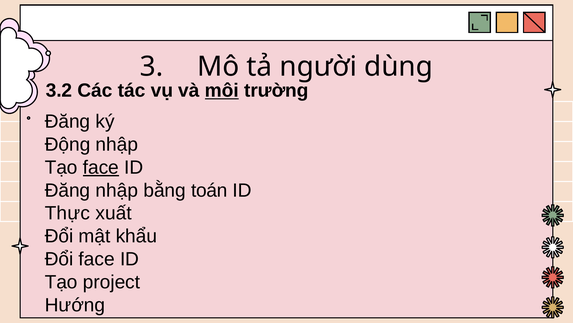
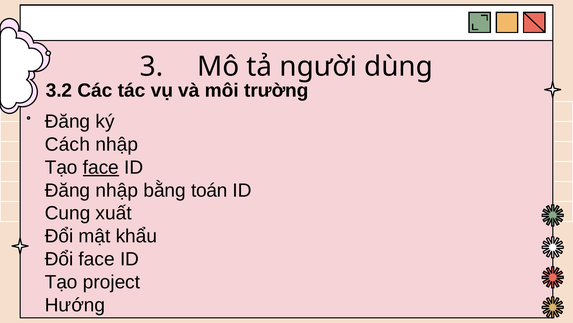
môi underline: present -> none (222, 90)
Động: Động -> Cách (67, 144)
Thực: Thực -> Cung (68, 213)
